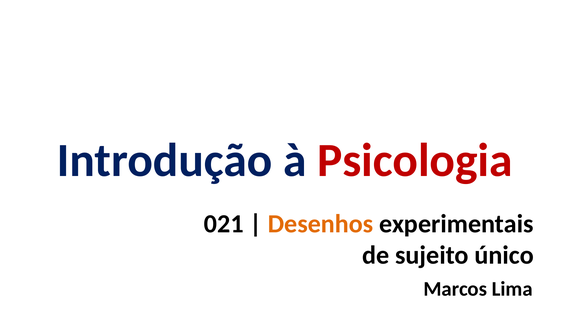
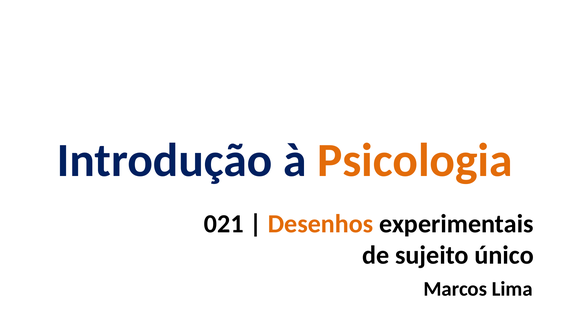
Psicologia colour: red -> orange (415, 160)
